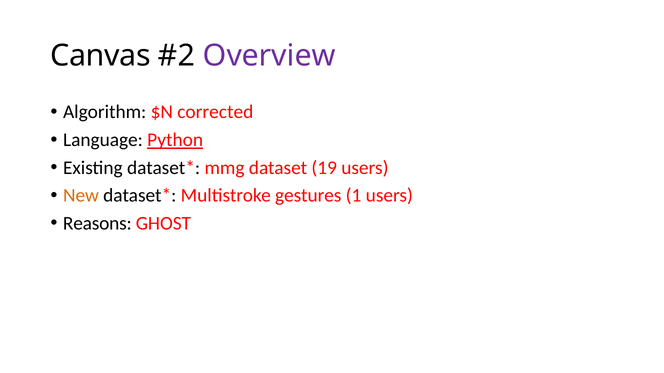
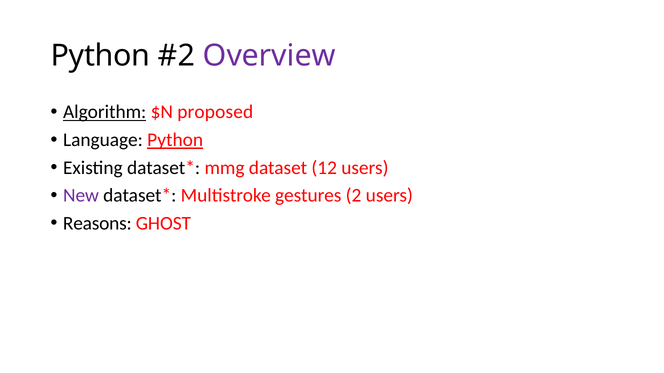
Canvas: Canvas -> Python (100, 56)
Algorithm underline: none -> present (105, 112)
corrected: corrected -> proposed (215, 112)
19: 19 -> 12 (324, 168)
New colour: orange -> purple (81, 196)
1: 1 -> 2 (354, 196)
